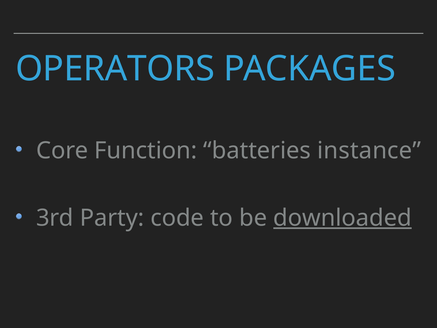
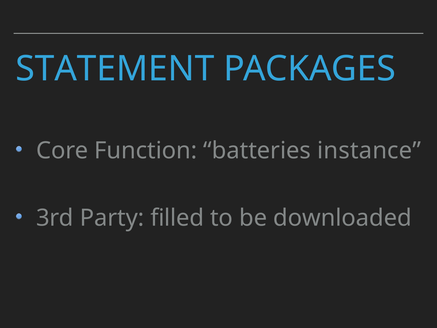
OPERATORS: OPERATORS -> STATEMENT (115, 69)
code: code -> filled (177, 218)
downloaded underline: present -> none (342, 218)
